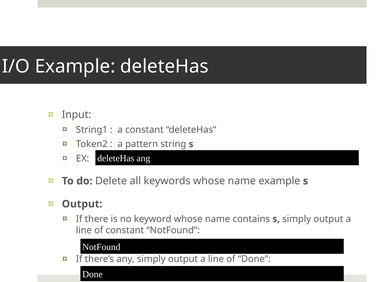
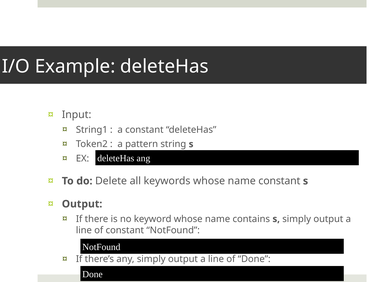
name example: example -> constant (279, 181)
